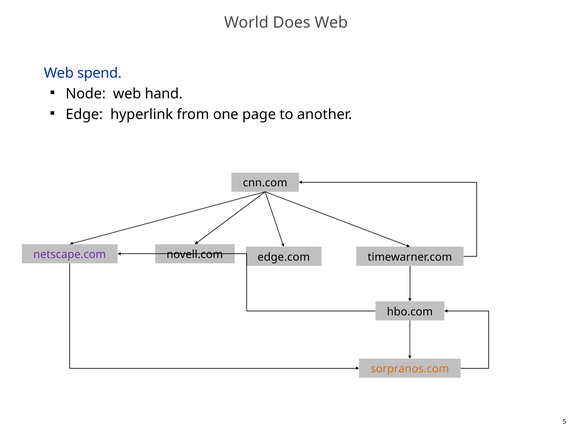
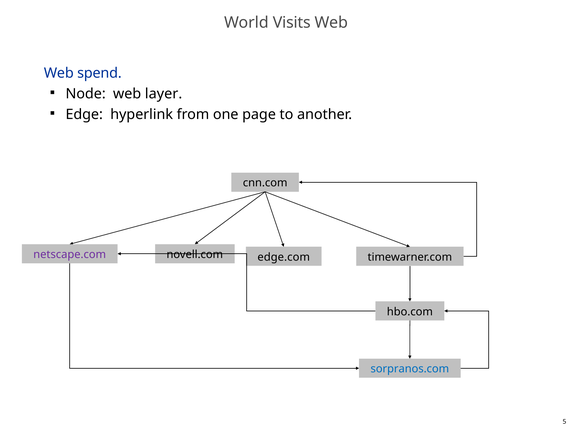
Does: Does -> Visits (292, 23)
hand: hand -> layer (164, 94)
sorpranos.com colour: orange -> blue (410, 369)
